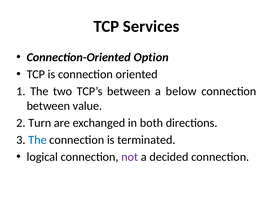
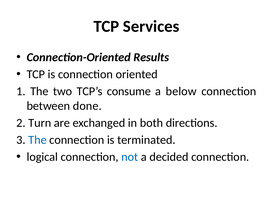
Option: Option -> Results (151, 57)
TCP’s between: between -> consume (129, 91)
value: value -> done (87, 106)
not colour: purple -> blue (130, 157)
